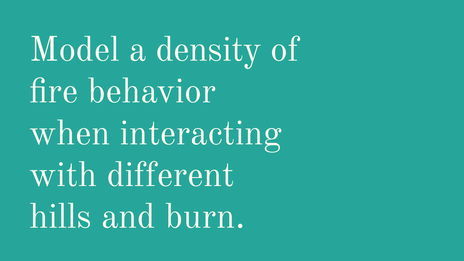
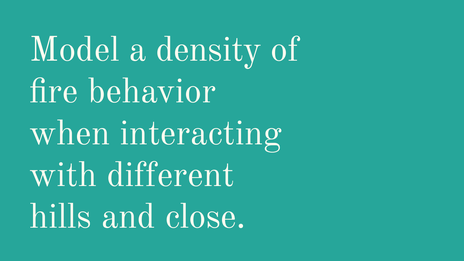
burn: burn -> close (206, 216)
